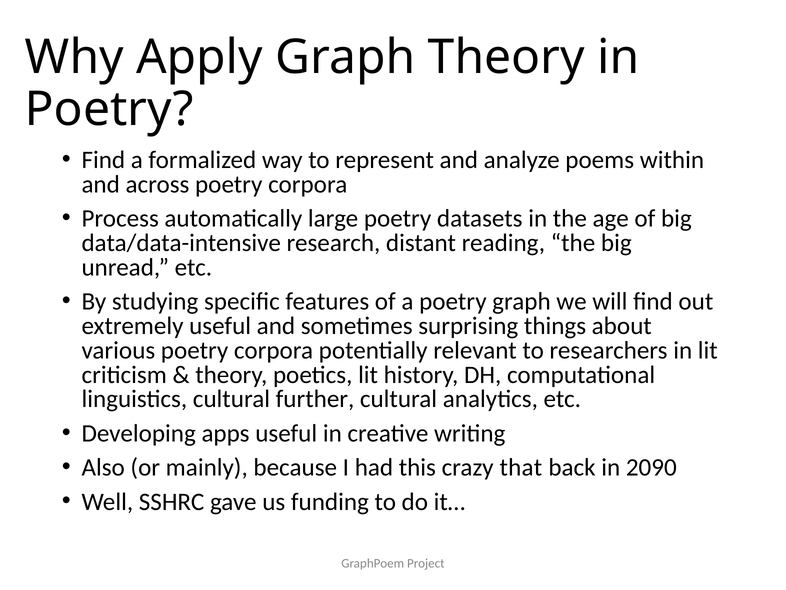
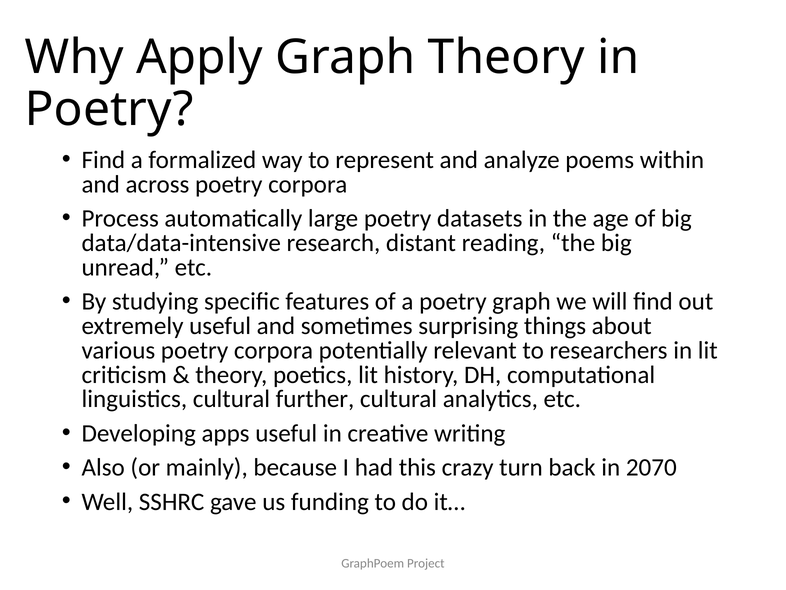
that: that -> turn (521, 467)
2090: 2090 -> 2070 (651, 467)
